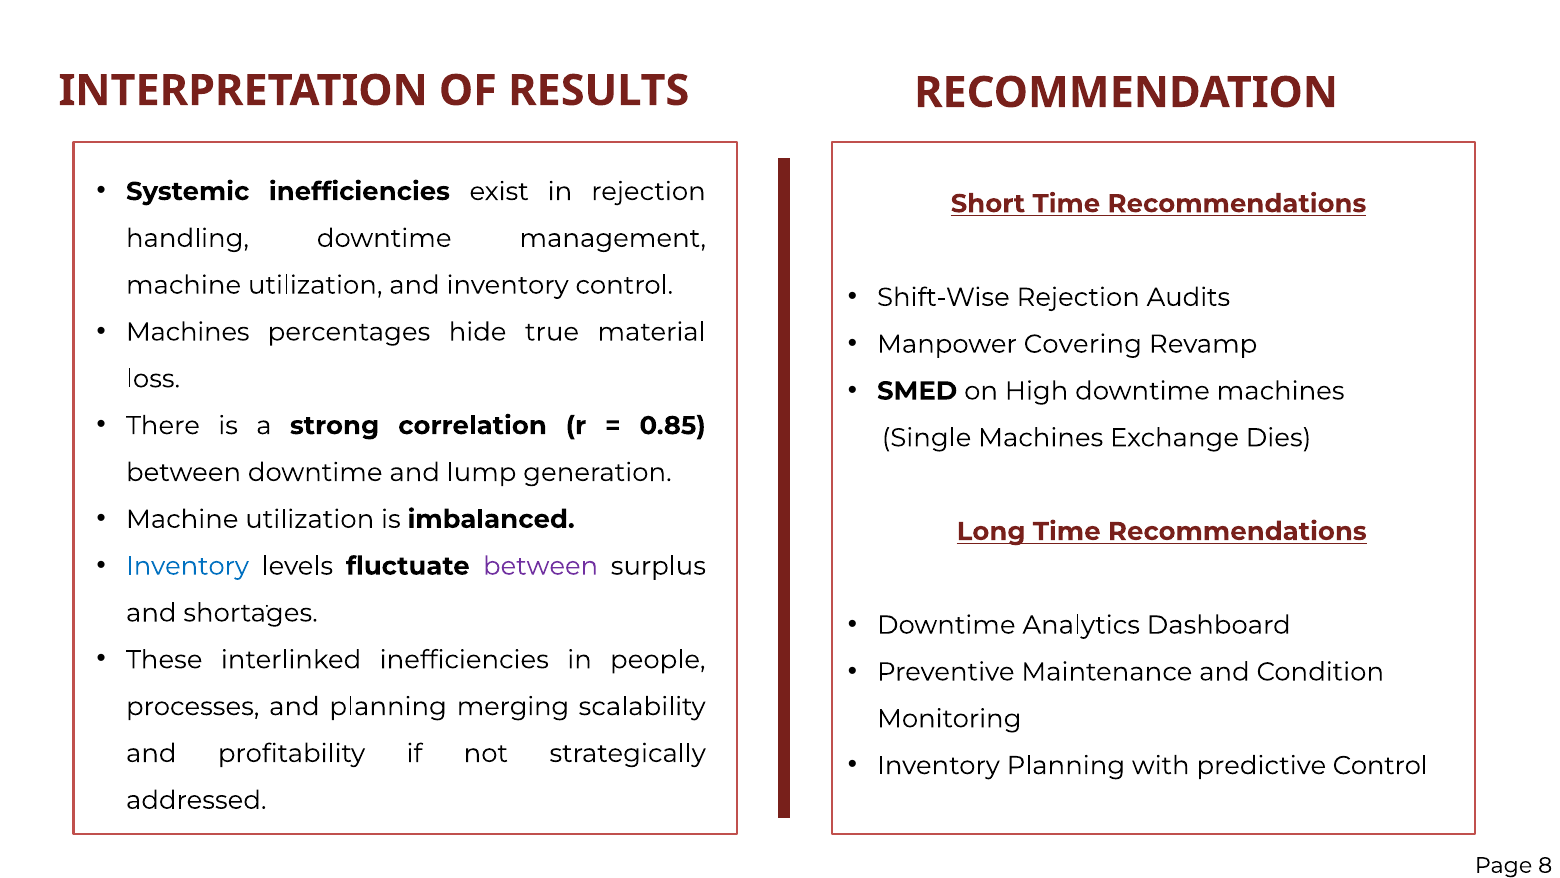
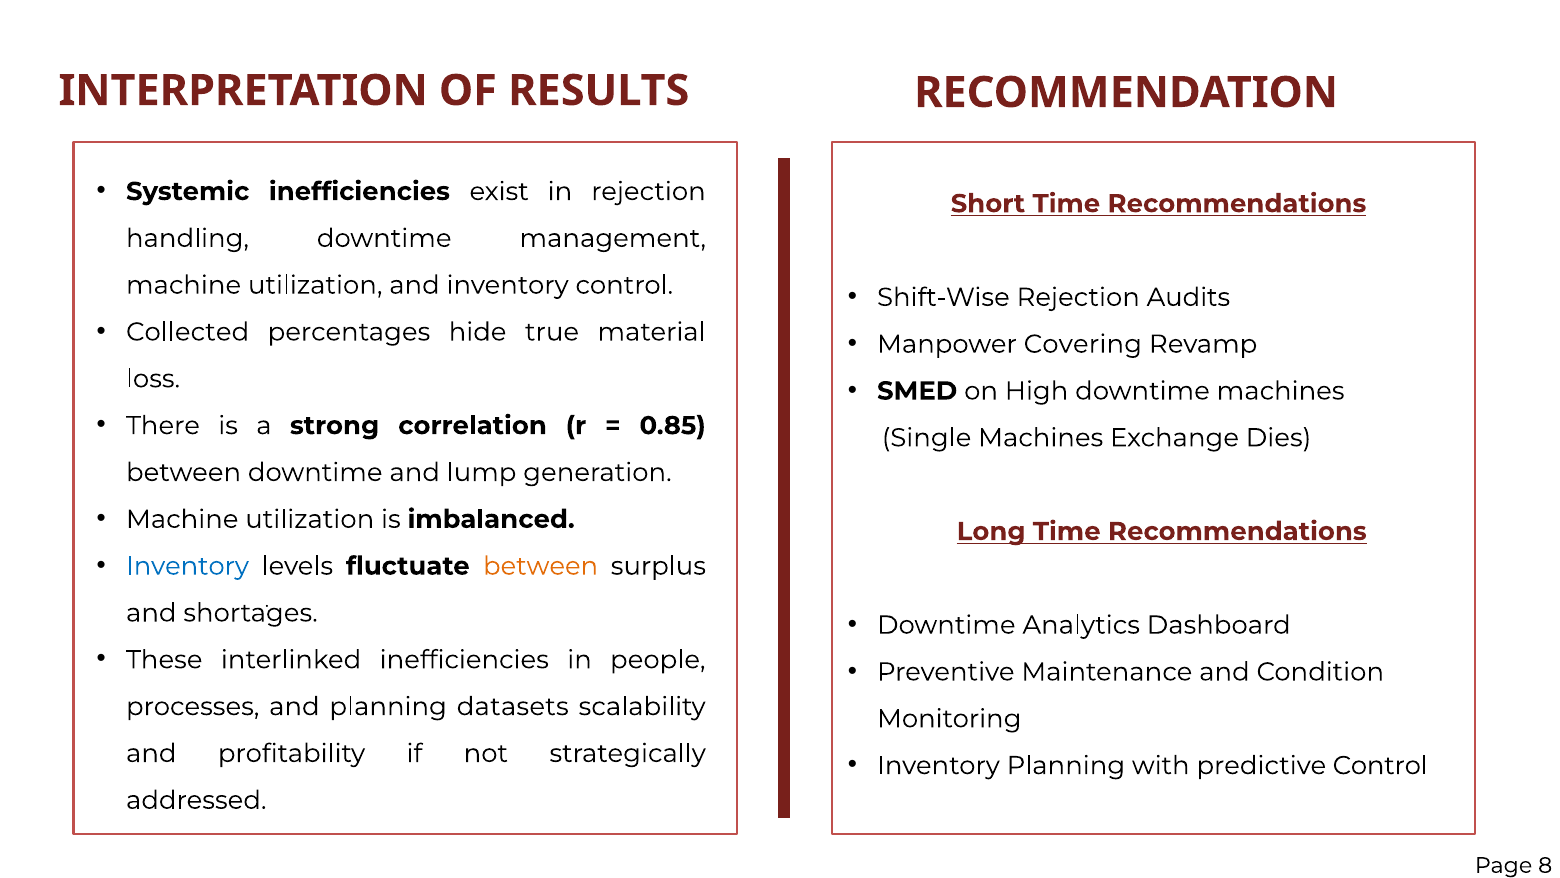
Machines: Machines -> Collected (188, 332)
between colour: purple -> orange (541, 566)
merging: merging -> datasets (513, 706)
